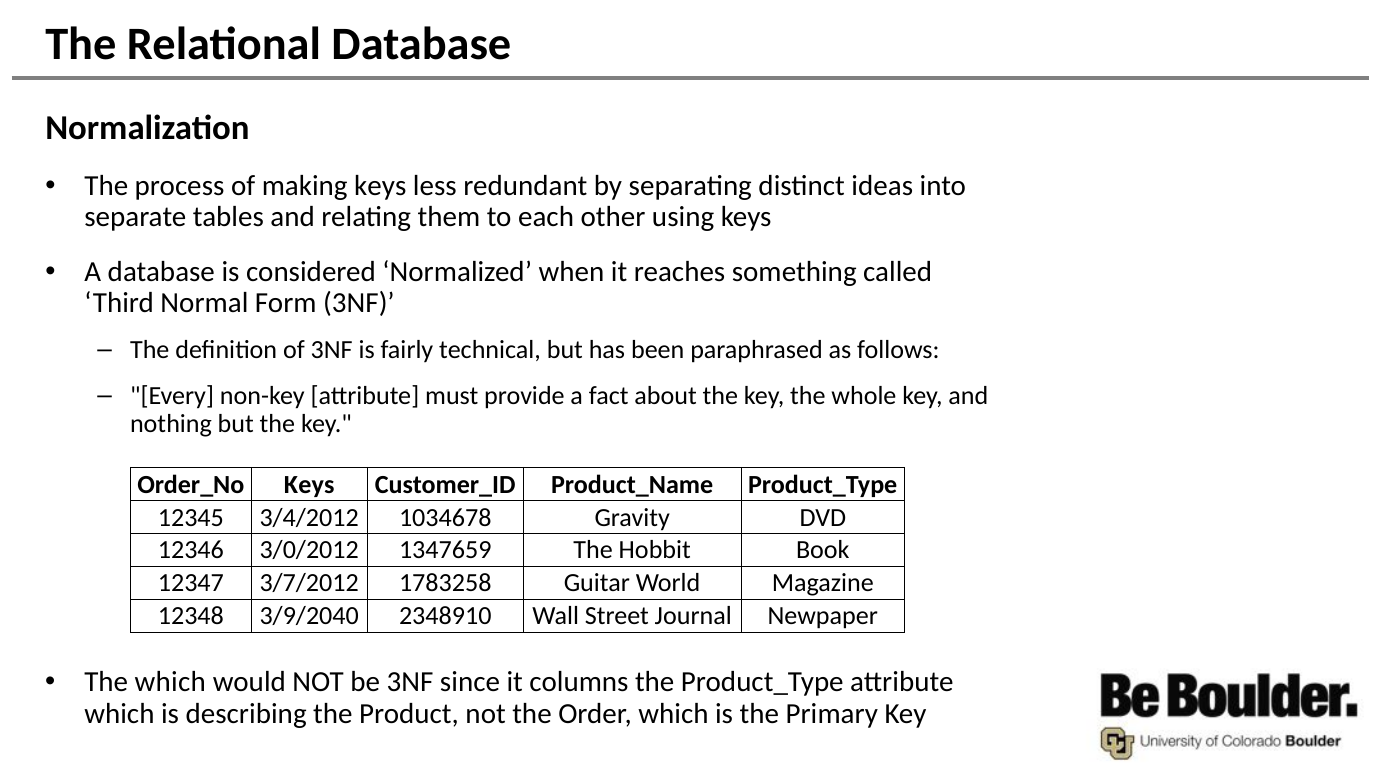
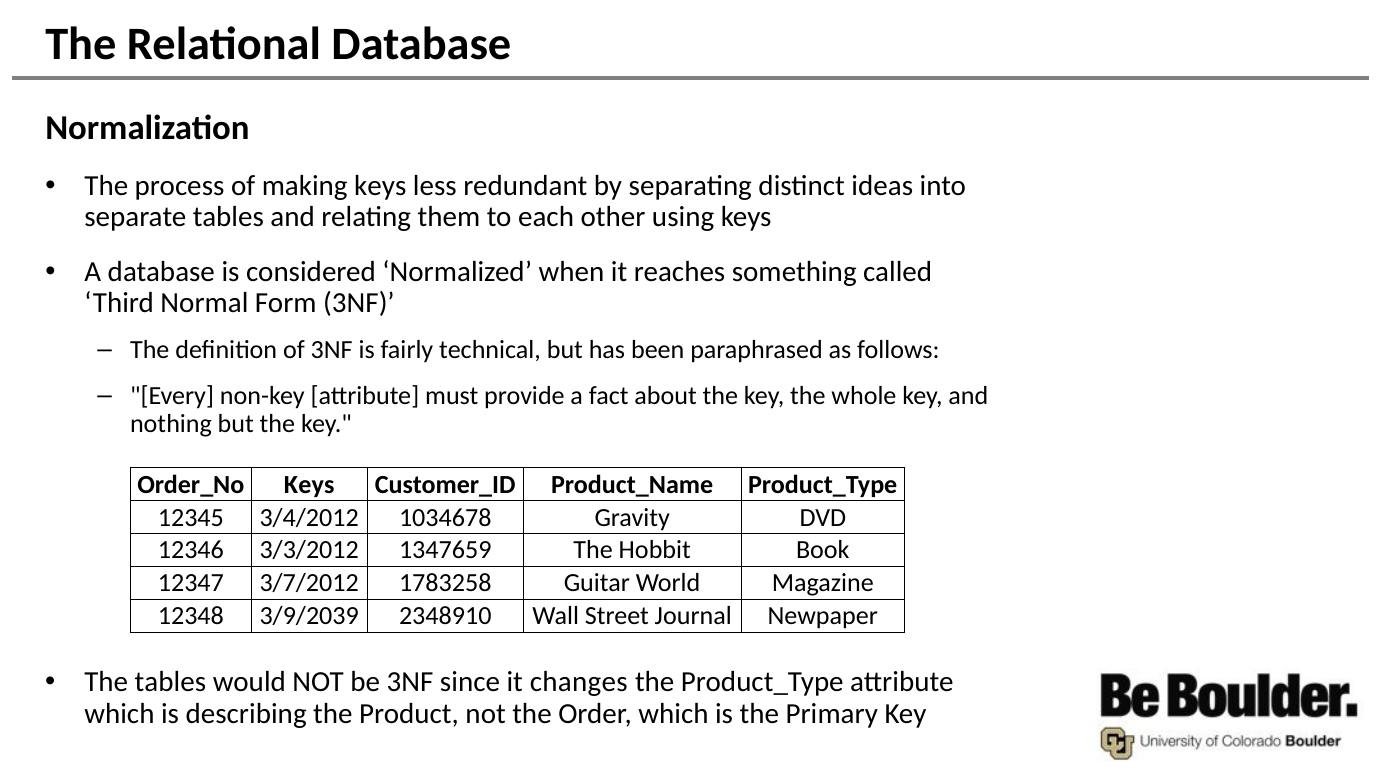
3/0/2012: 3/0/2012 -> 3/3/2012 (309, 550)
3/9/2040: 3/9/2040 -> 3/9/2039 (309, 616)
The which: which -> tables (170, 682)
columns: columns -> changes (579, 682)
